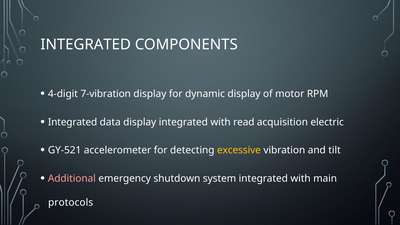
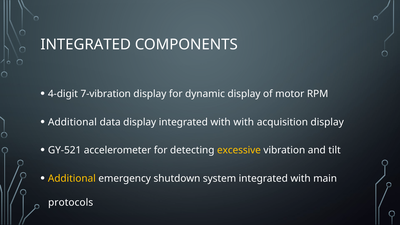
Integrated: Integrated -> Additional (72, 122)
with read: read -> with (244, 122)
acquisition electric: electric -> display (327, 122)
Additional colour: pink -> yellow (72, 179)
